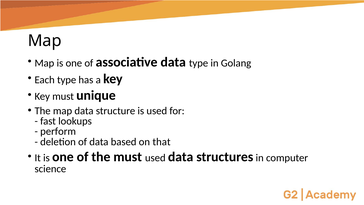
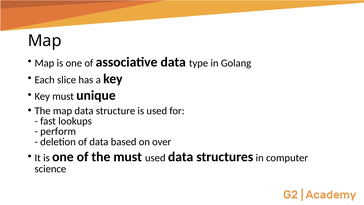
Each type: type -> slice (67, 80)
that: that -> over (162, 142)
